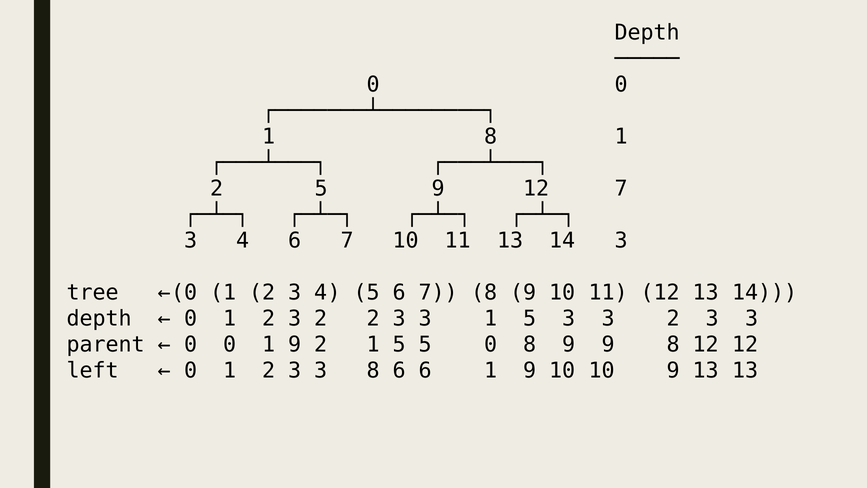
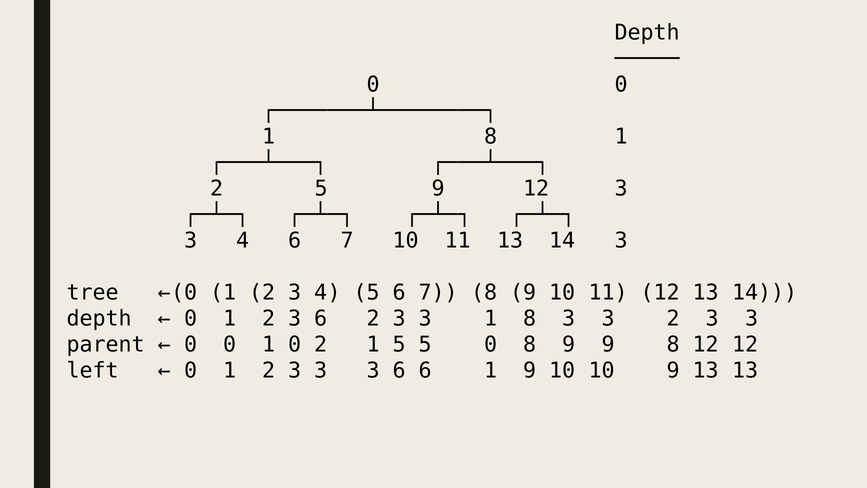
12 7: 7 -> 3 (621, 188)
2 3 2: 2 -> 6 (321, 318)
3 1 5: 5 -> 8 (530, 318)
0 1 9: 9 -> 0 (295, 344)
3 3 8: 8 -> 3 (373, 370)
